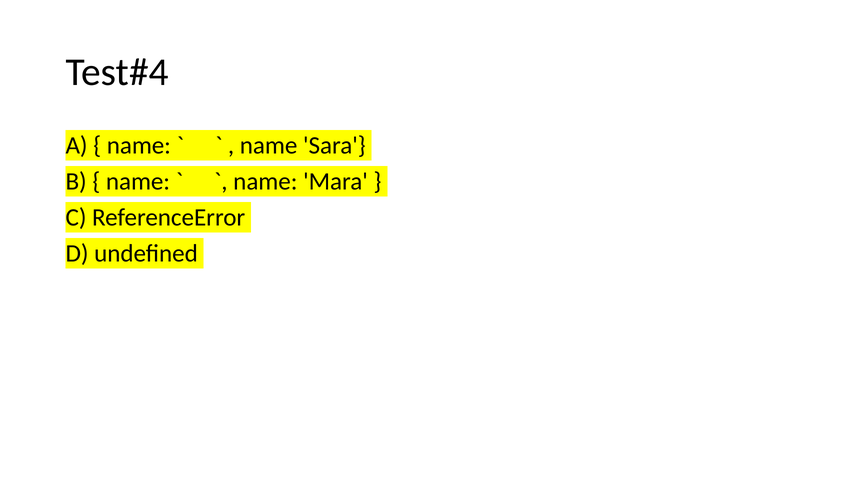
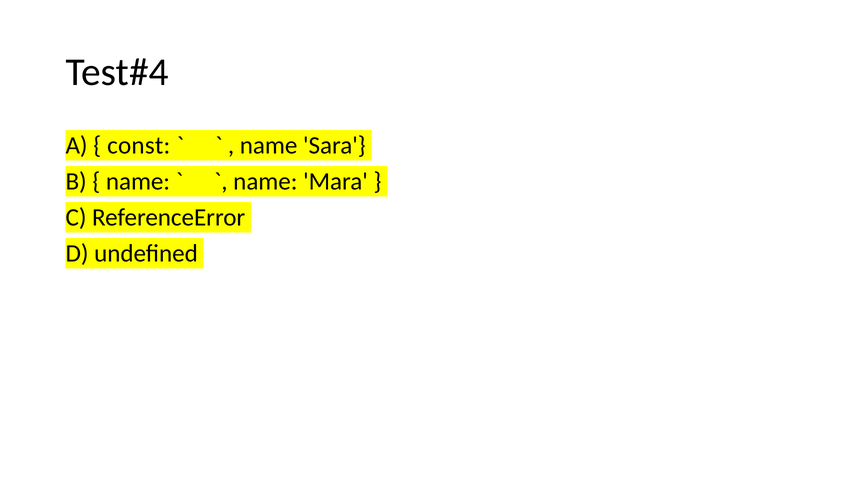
name: name -> const (139, 145)
